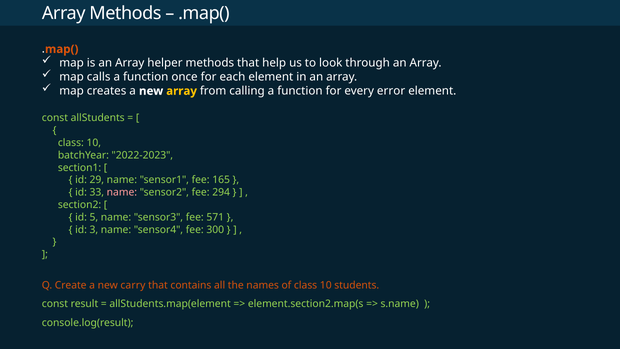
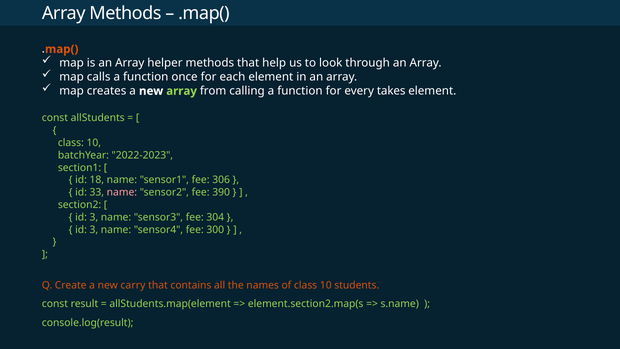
array colour: yellow -> light green (182, 91)
error: error -> takes (391, 91)
29: 29 -> 18 (97, 180)
165: 165 -> 306 (221, 180)
294: 294 -> 390 (221, 192)
5: 5 -> 3 (94, 217)
571: 571 -> 304 (215, 217)
